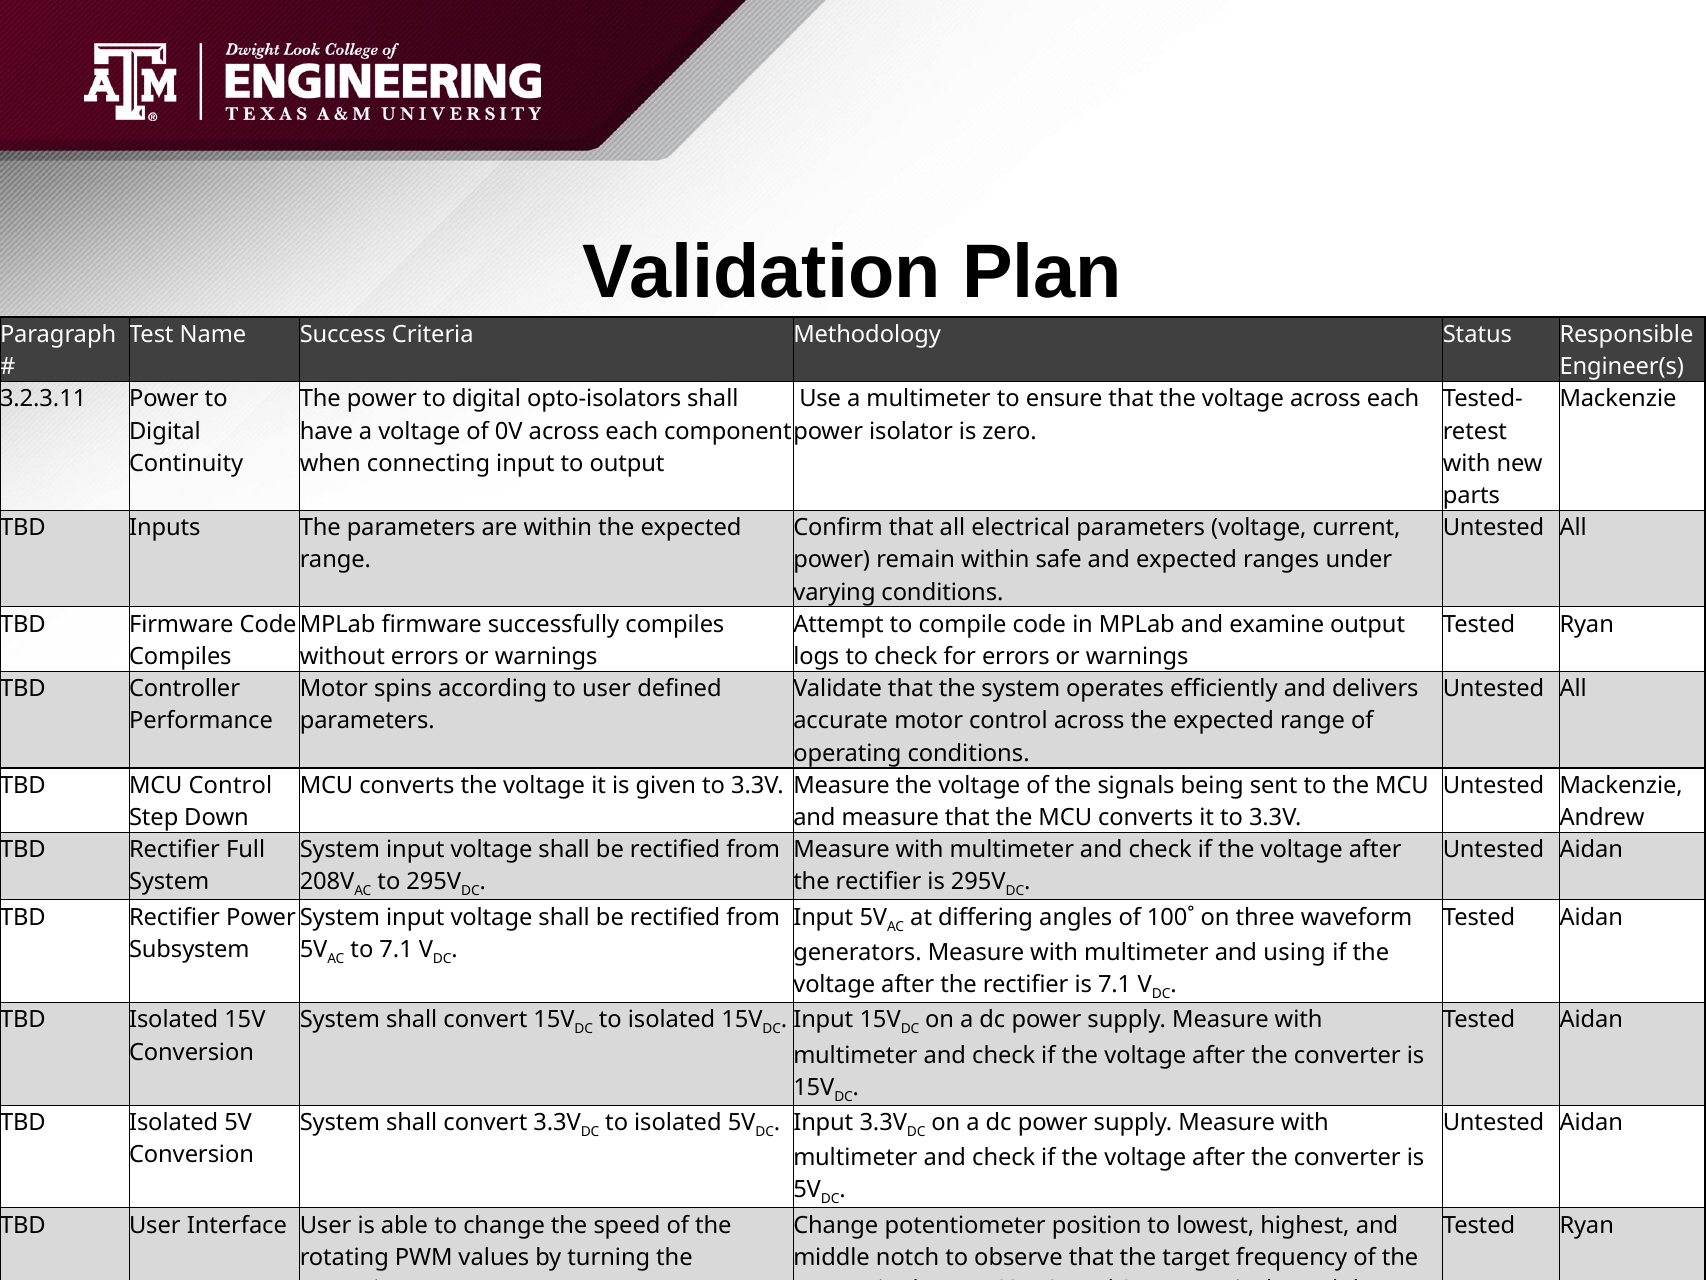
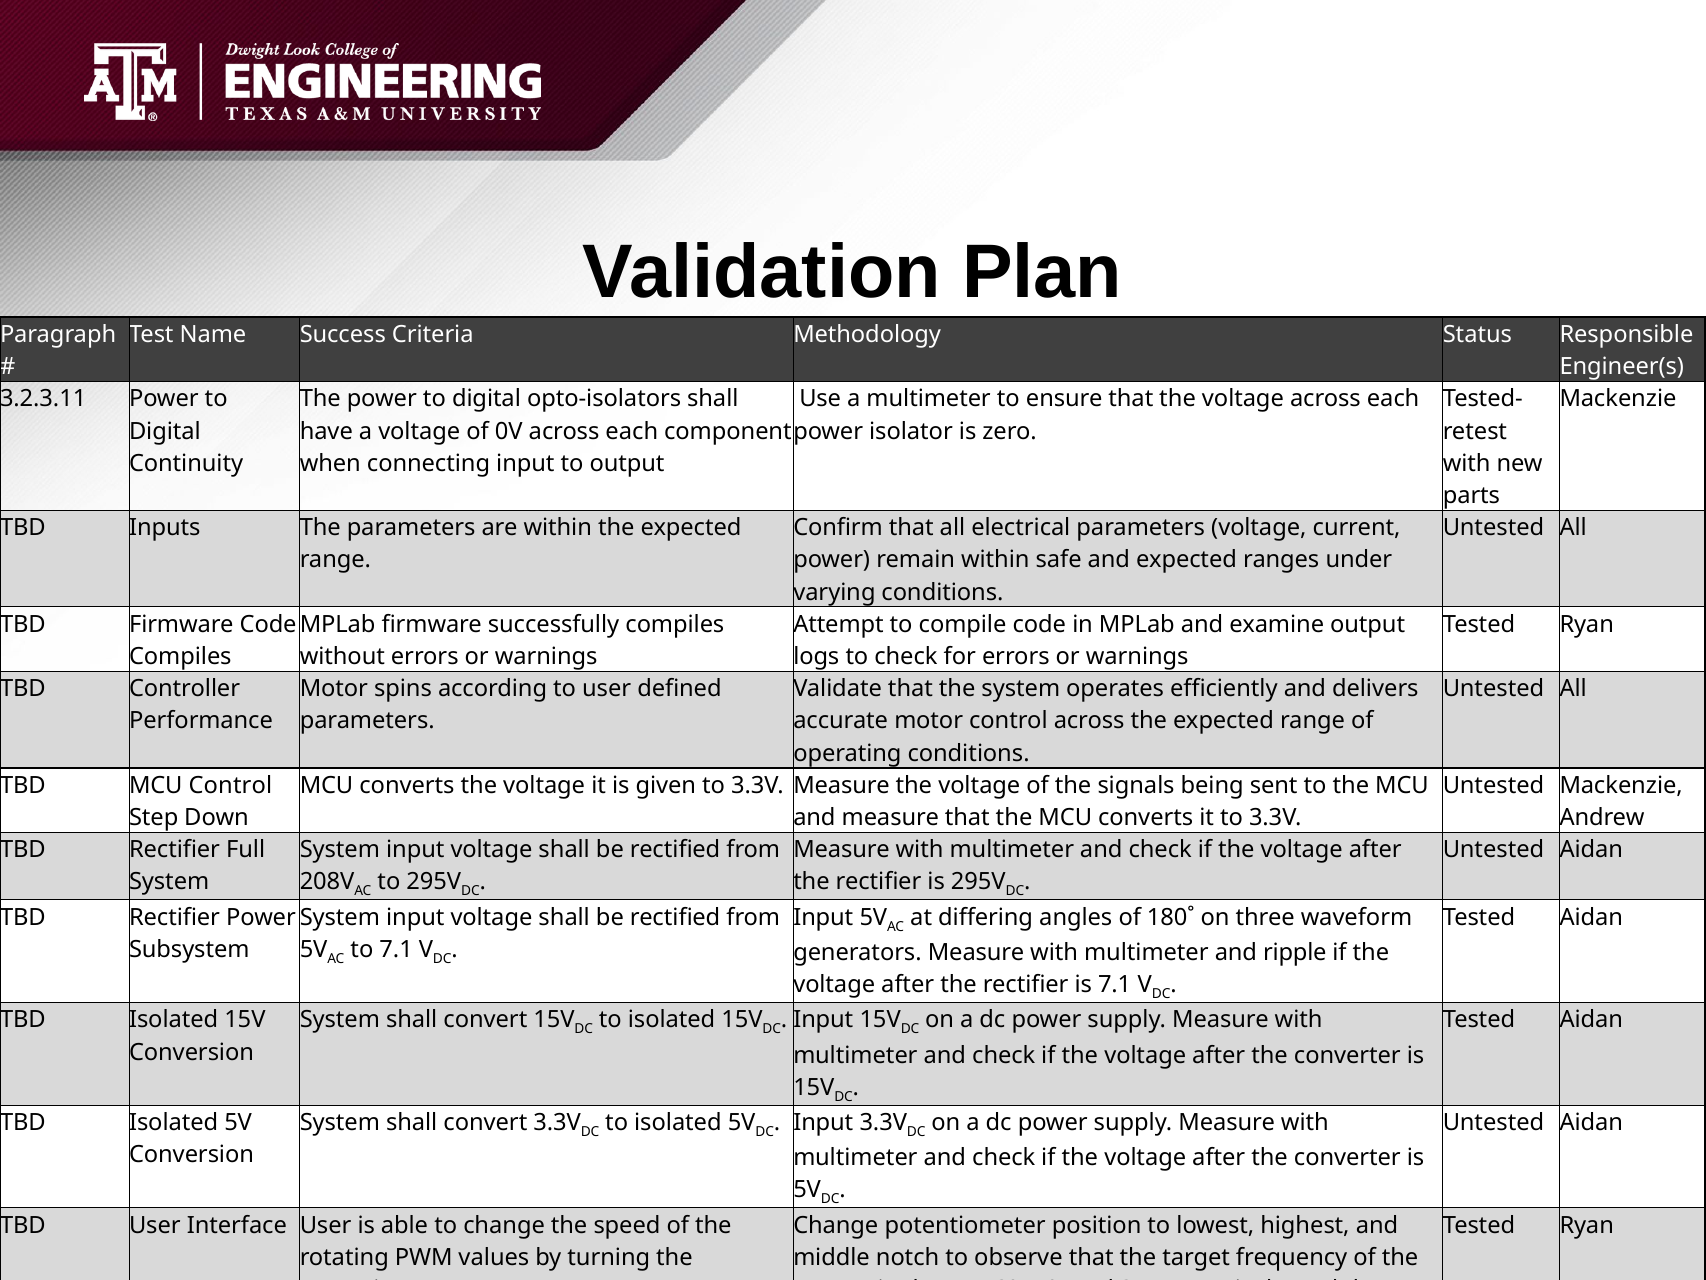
100˚: 100˚ -> 180˚ (1171, 917)
and using: using -> ripple (1295, 952)
